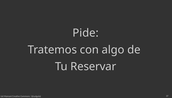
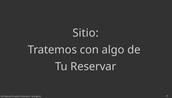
Pide: Pide -> Sitio (86, 33)
